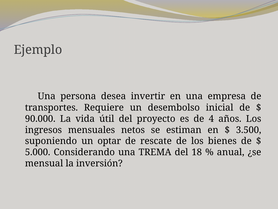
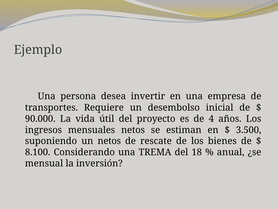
un optar: optar -> netos (109, 141)
5.000: 5.000 -> 8.100 (38, 152)
